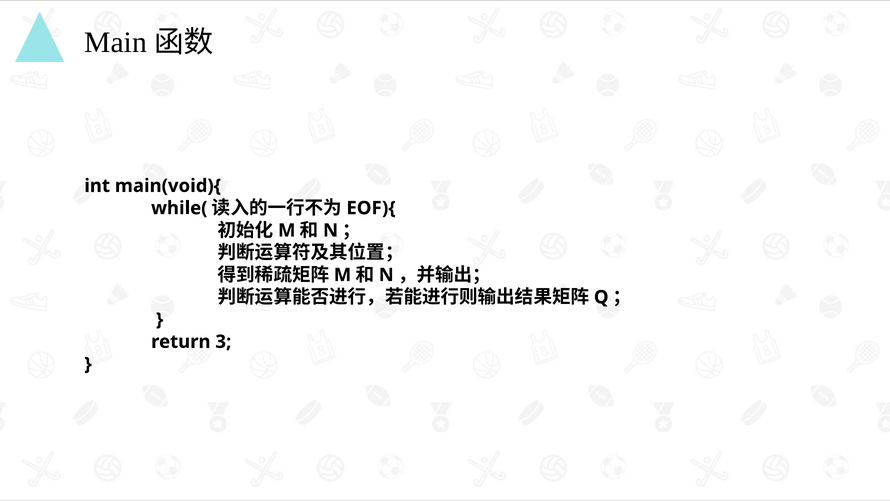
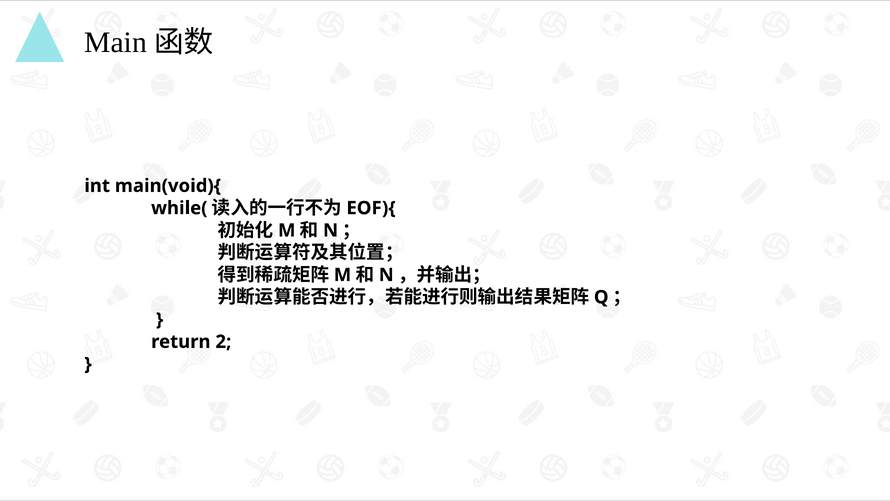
3: 3 -> 2 (223, 341)
